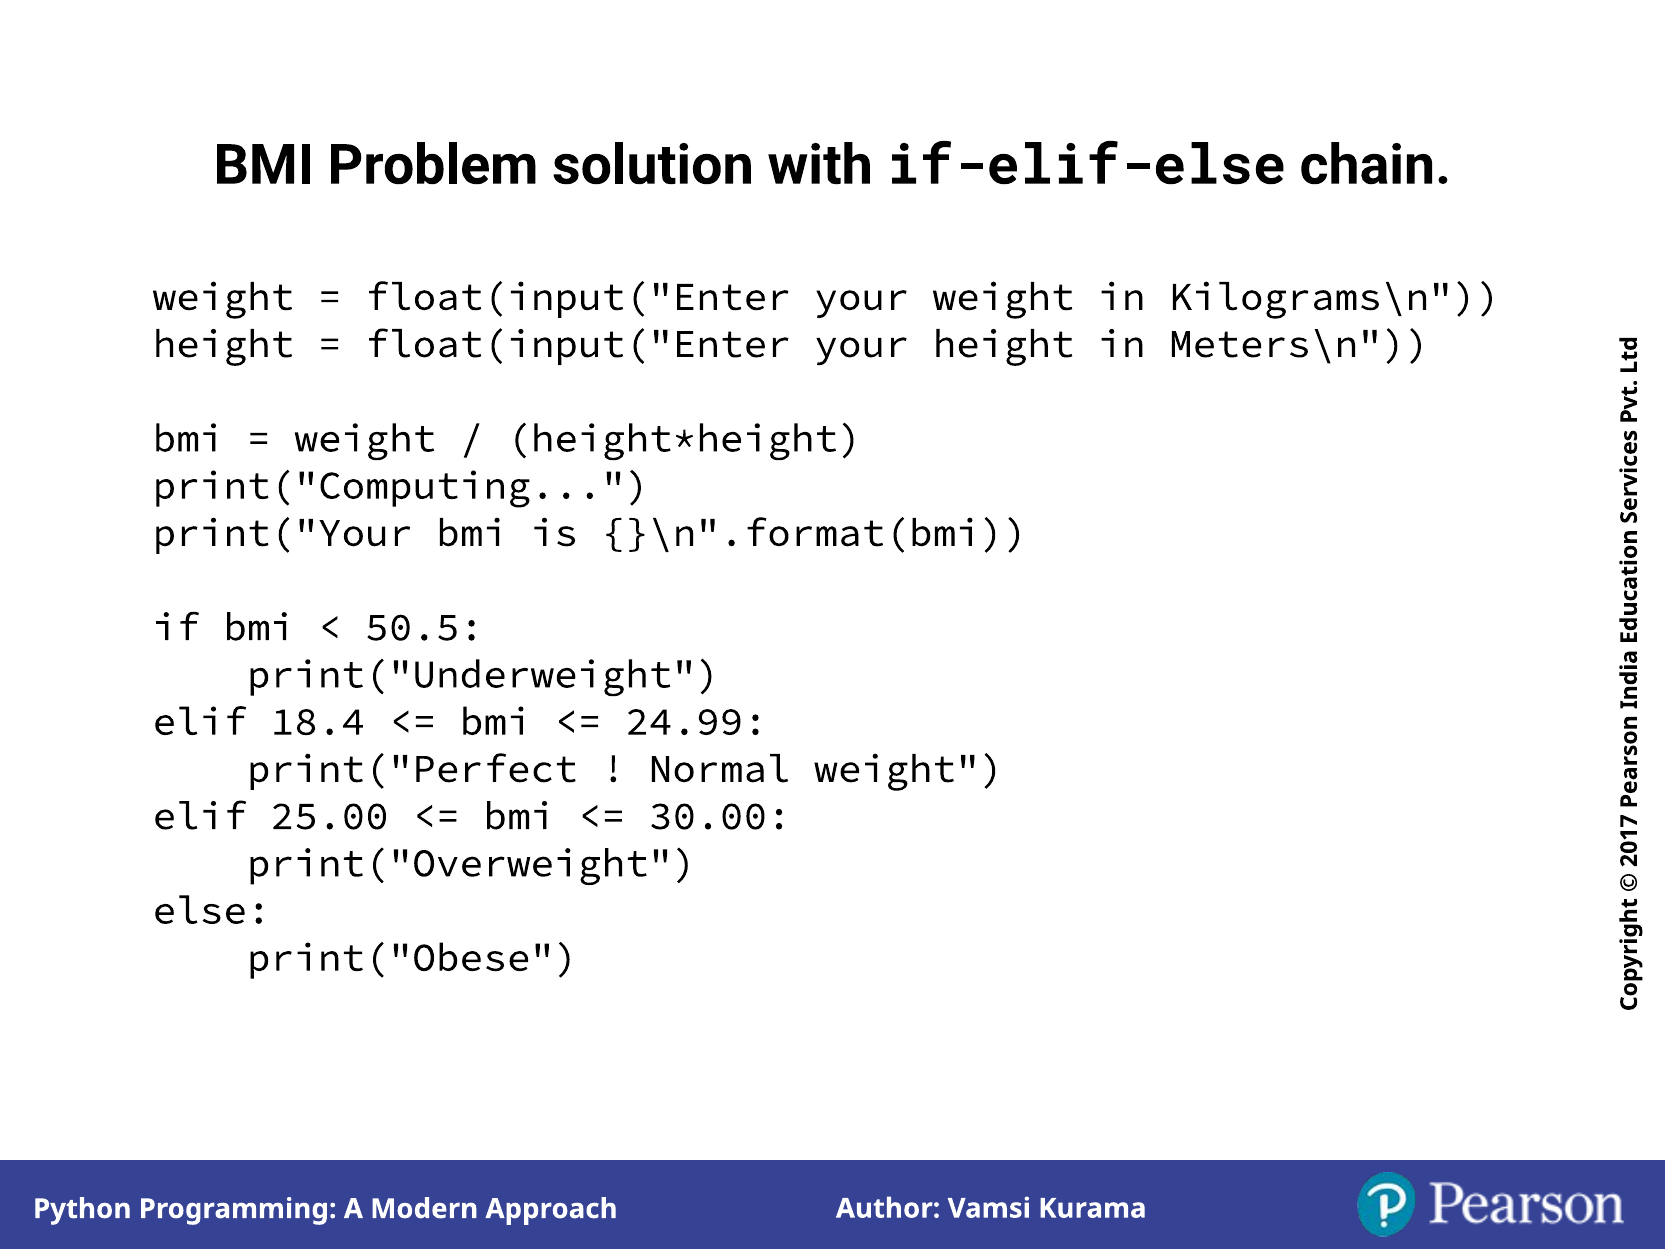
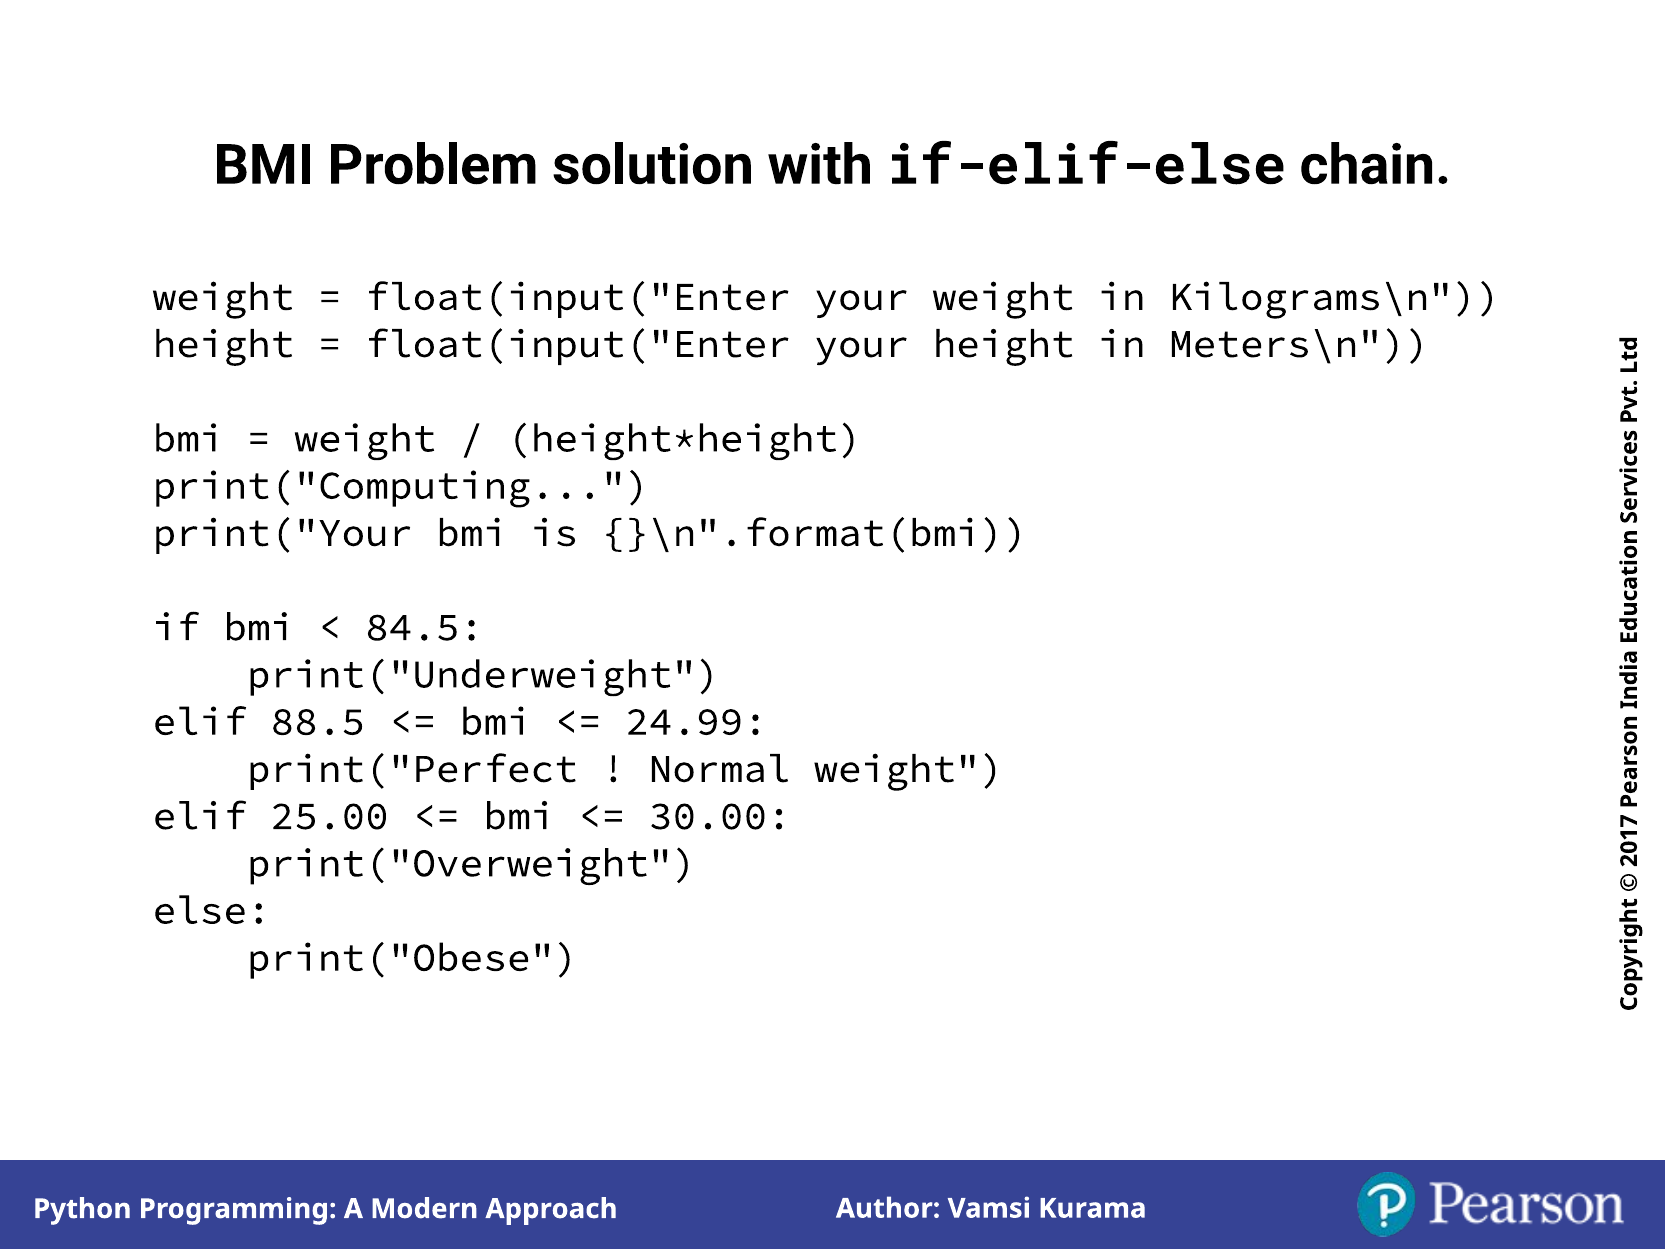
50.5: 50.5 -> 84.5 (424, 627)
18.4: 18.4 -> 88.5 (318, 722)
